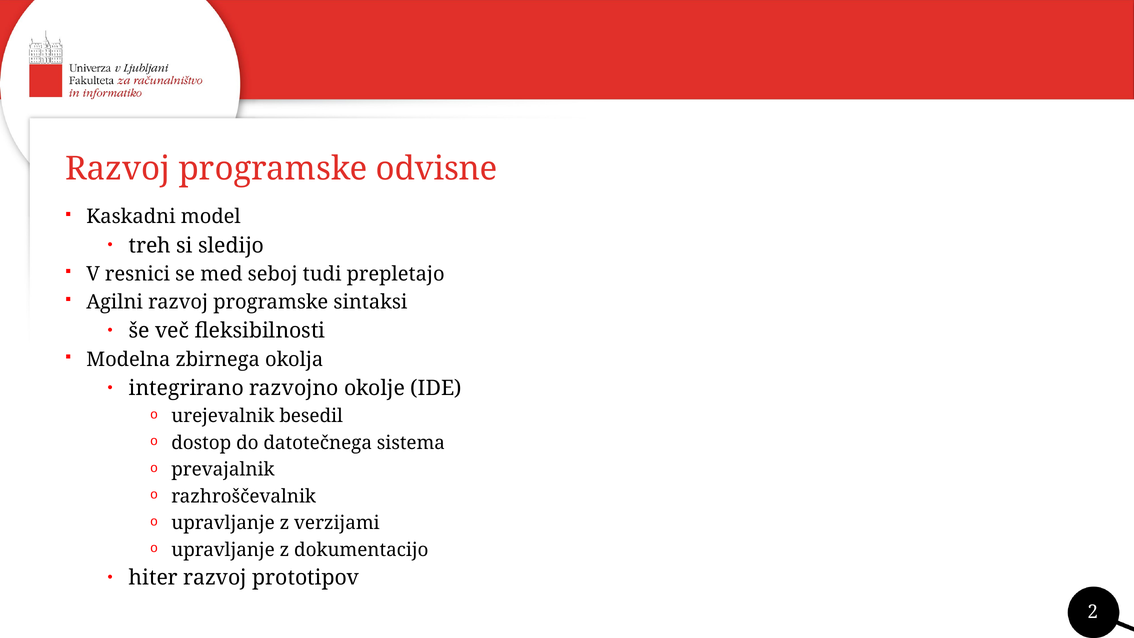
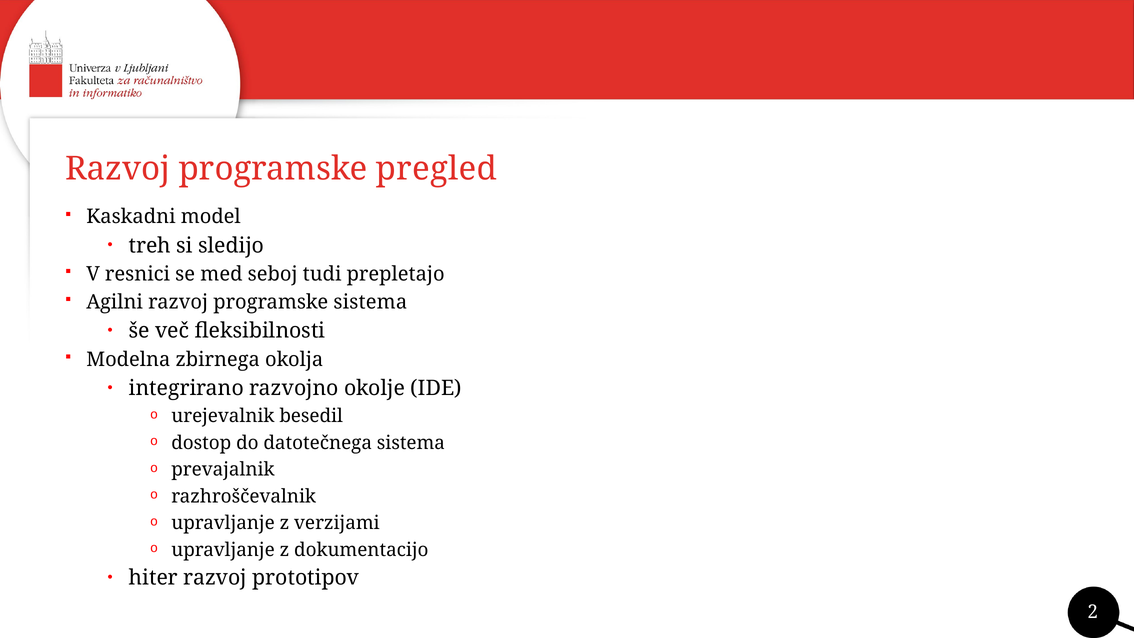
odvisne: odvisne -> pregled (436, 169)
programske sintaksi: sintaksi -> sistema (370, 302)
